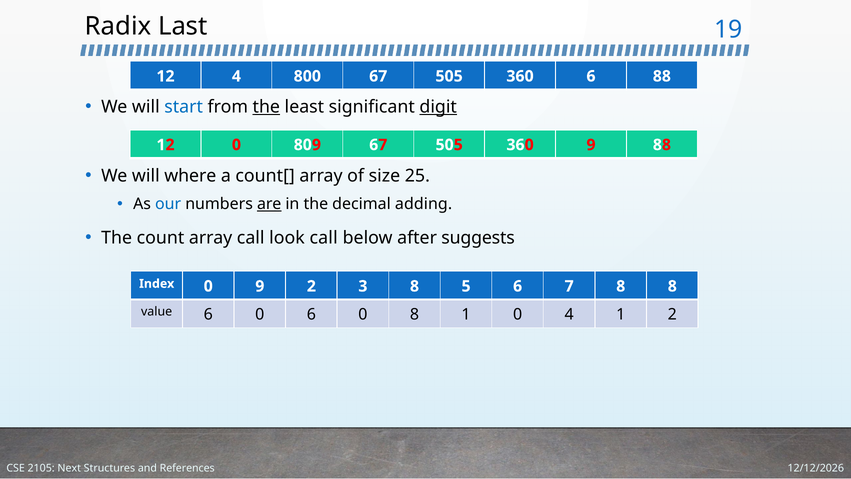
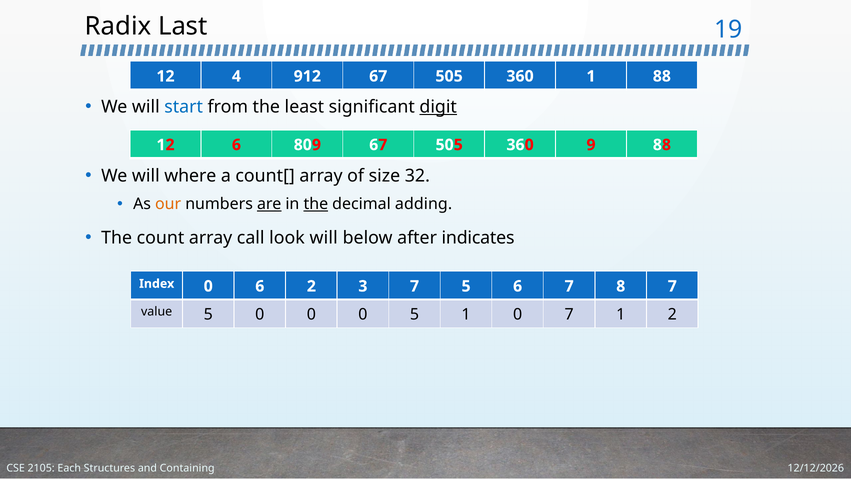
800: 800 -> 912 (307, 76)
360 6: 6 -> 1 (591, 76)
the underline: present -> none (266, 107)
12 0: 0 -> 6 (236, 145)
25: 25 -> 32 (417, 176)
our colour: blue -> orange (168, 204)
the underline: none -> present (316, 204)
look call: call -> will (324, 238)
suggests: suggests -> indicates (478, 238)
0 9: 9 -> 6 (260, 286)
3 8: 8 -> 7 (414, 286)
8 8: 8 -> 7 (672, 286)
value 6: 6 -> 5 (208, 314)
6: 6 -> 0 (311, 314)
0 8: 8 -> 5 (414, 314)
0 4: 4 -> 7 (569, 314)
Next: Next -> Each (69, 468)
References: References -> Containing (187, 468)
